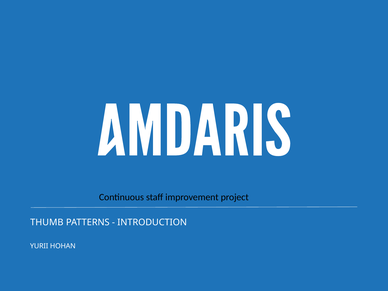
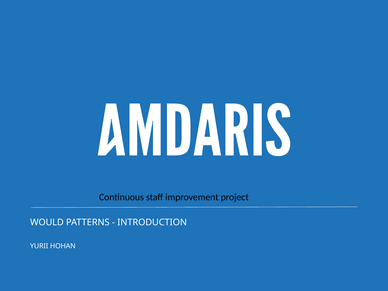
THUMB: THUMB -> WOULD (47, 222)
